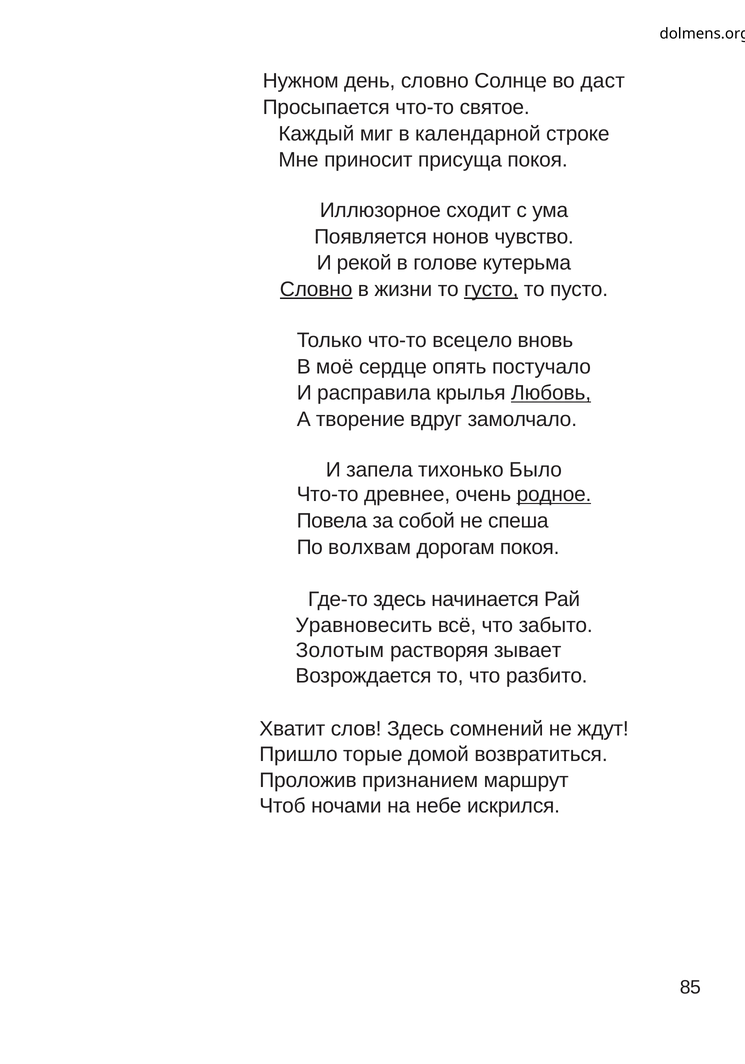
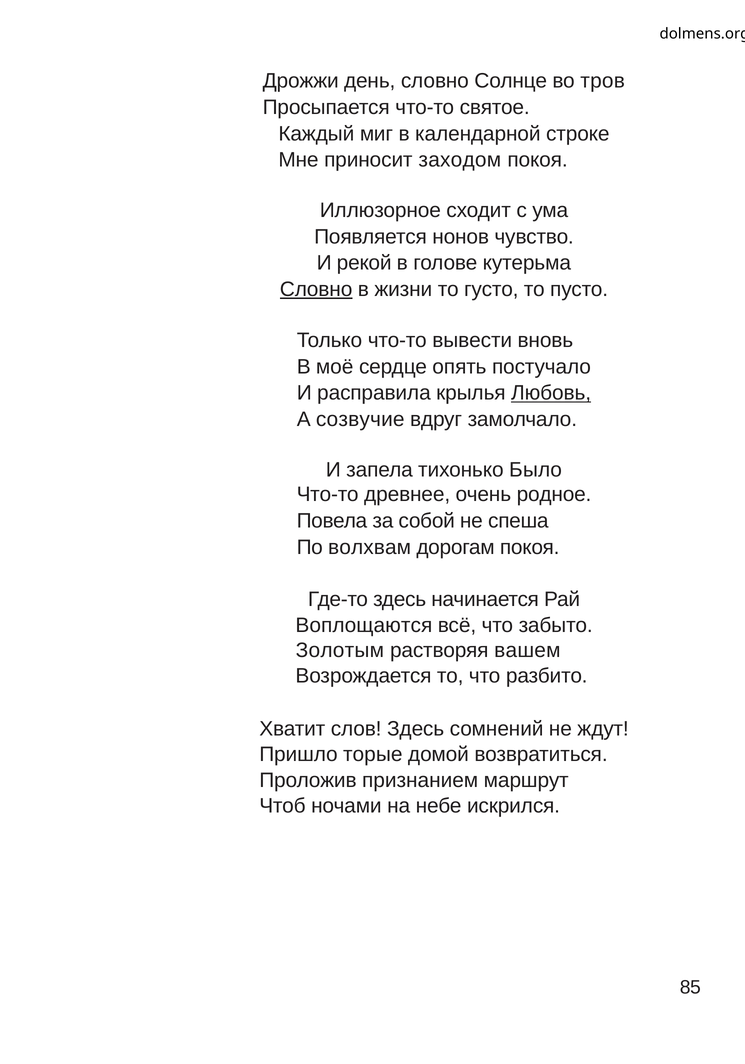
Нужном: Нужном -> Дрожжи (301, 81)
даст: даст -> тров (603, 81)
присуща: присуща -> заходом (460, 160)
густо underline: present -> none (491, 290)
всецело: всецело -> вывести (472, 341)
творение: творение -> созвучие (360, 420)
родное underline: present -> none (554, 495)
Уравновесить: Уравновесить -> Воплощаются (364, 626)
зывает: зывает -> вашем (527, 651)
